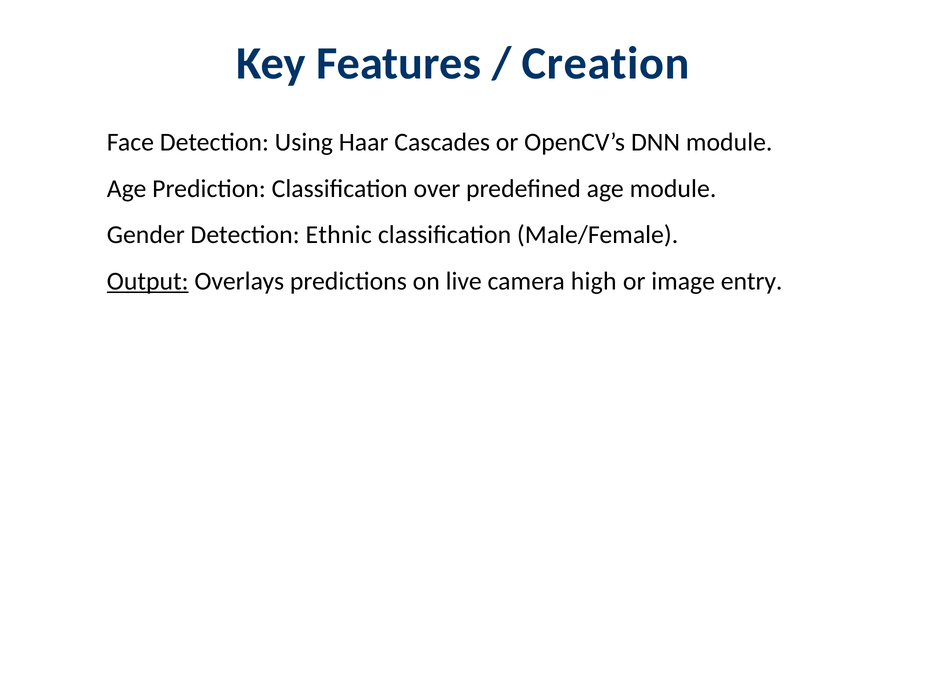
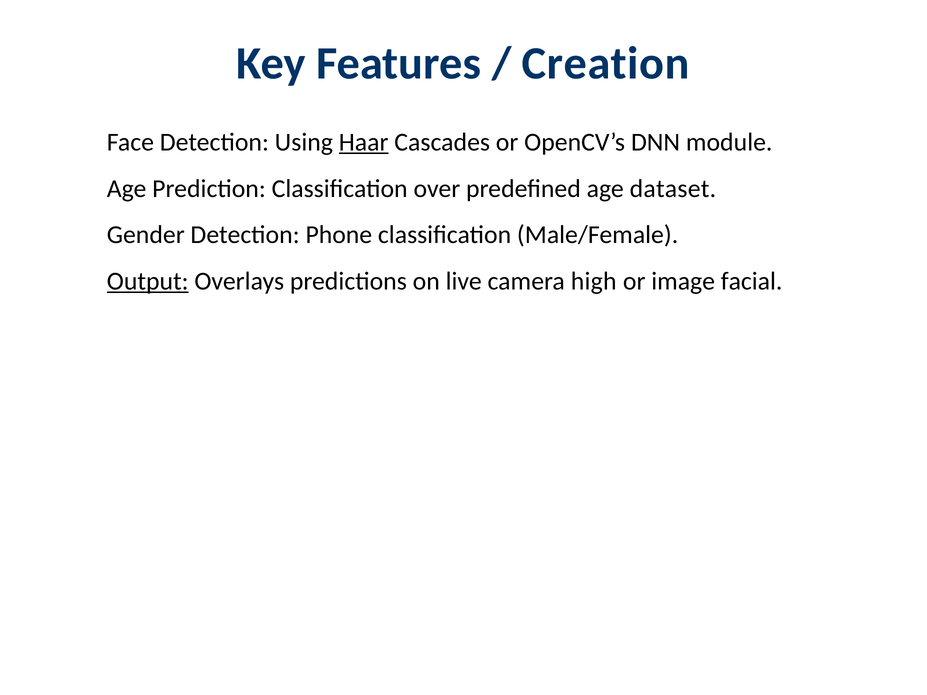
Haar underline: none -> present (364, 142)
age module: module -> dataset (673, 189)
Ethnic: Ethnic -> Phone (339, 235)
entry: entry -> facial (752, 281)
